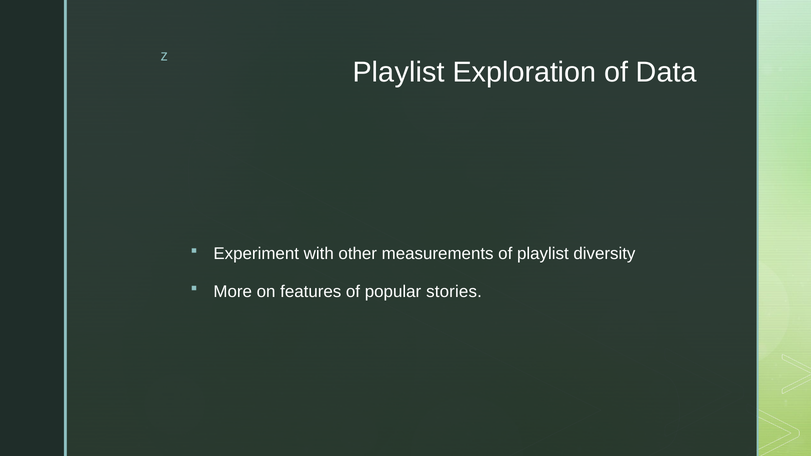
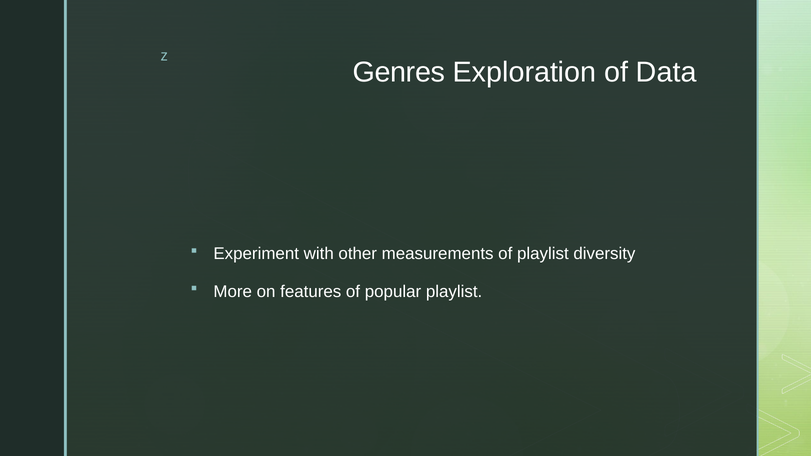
Playlist: Playlist -> Genres (399, 72)
popular stories: stories -> playlist (454, 292)
